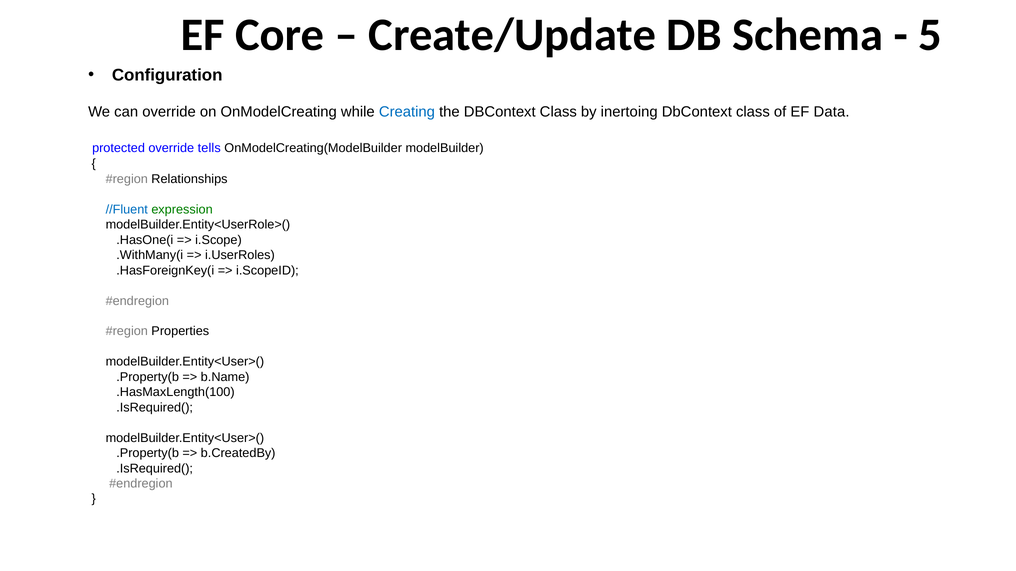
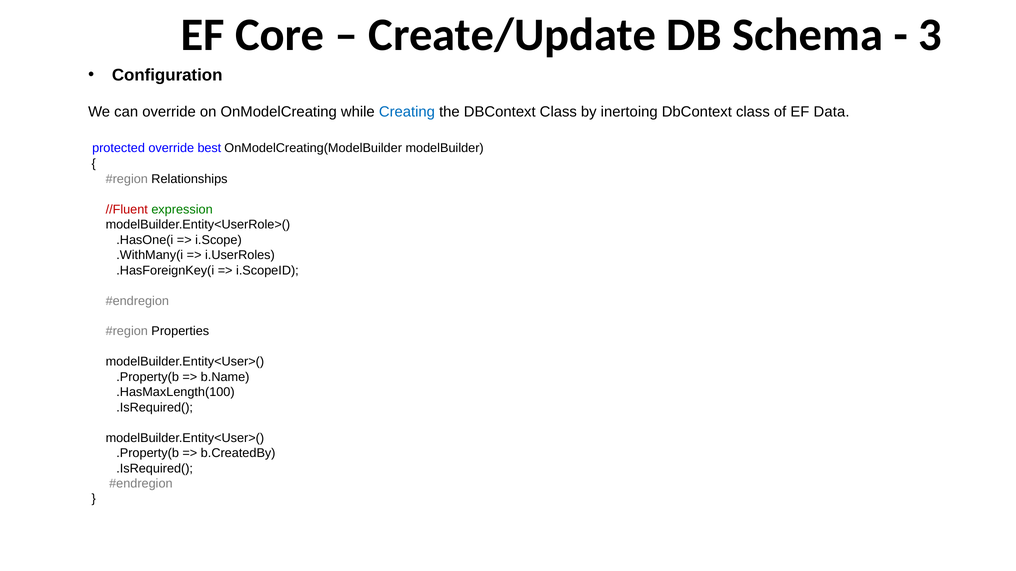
5: 5 -> 3 (930, 35)
tells: tells -> best (209, 148)
//Fluent colour: blue -> red (127, 210)
